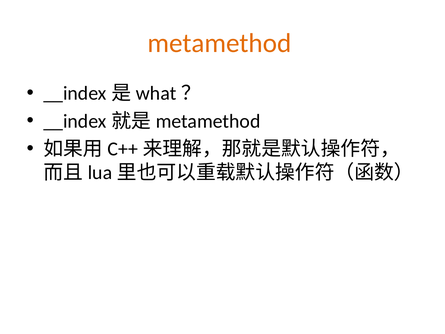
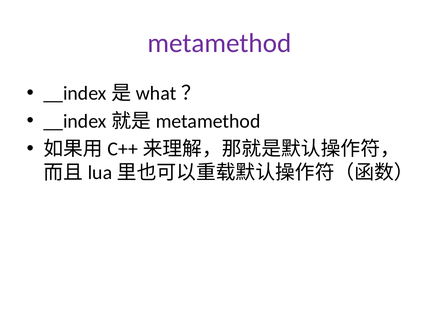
metamethod colour: orange -> purple (219, 43)
